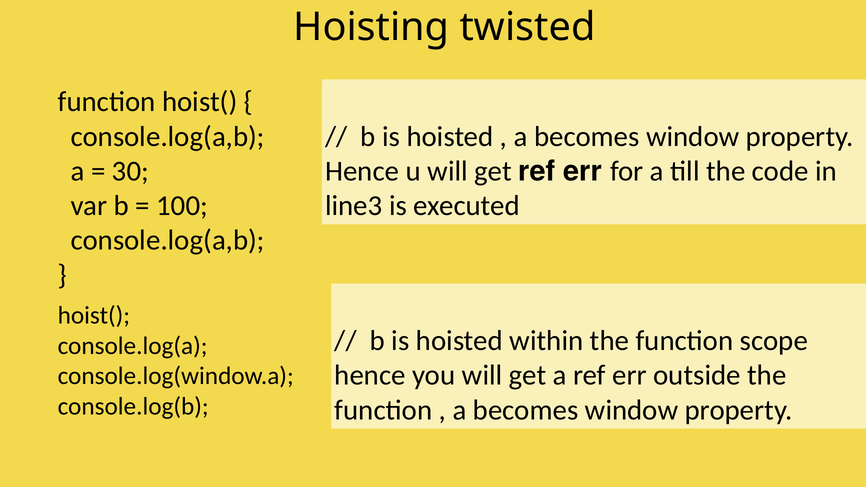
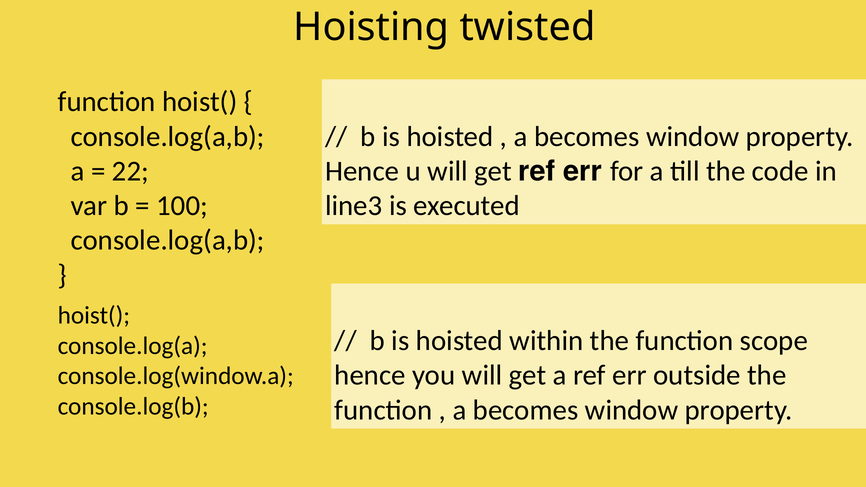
30: 30 -> 22 (130, 171)
